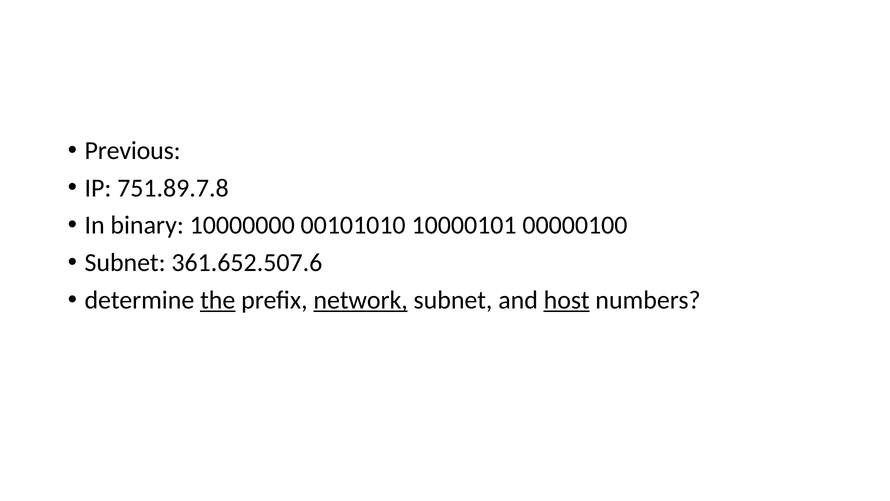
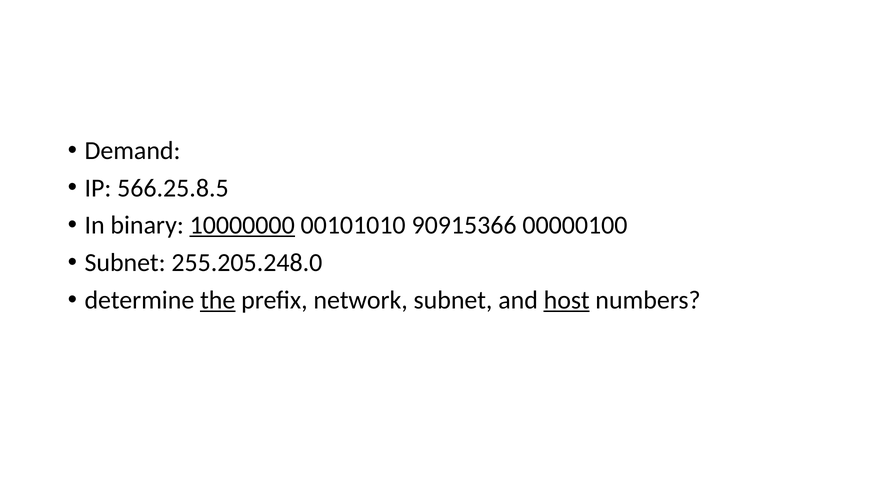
Previous: Previous -> Demand (133, 150)
751.89.7.8: 751.89.7.8 -> 566.25.8.5 (173, 188)
10000000 underline: none -> present (242, 225)
10000101: 10000101 -> 90915366 (464, 225)
361.652.507.6: 361.652.507.6 -> 255.205.248.0 (247, 262)
network underline: present -> none (361, 300)
